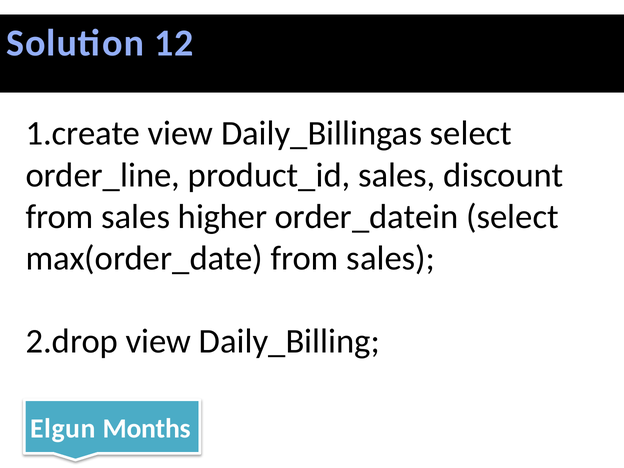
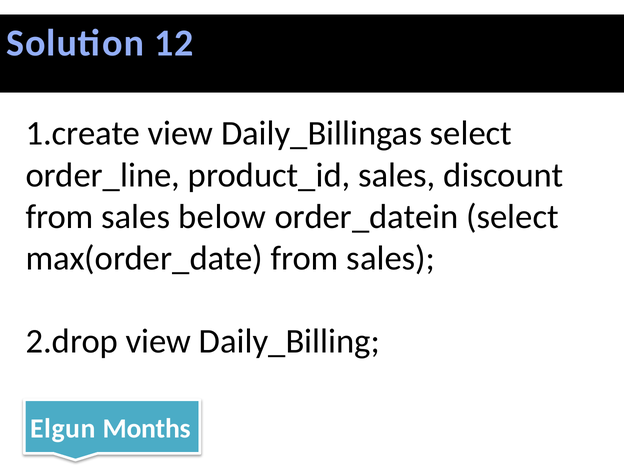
higher: higher -> below (222, 217)
